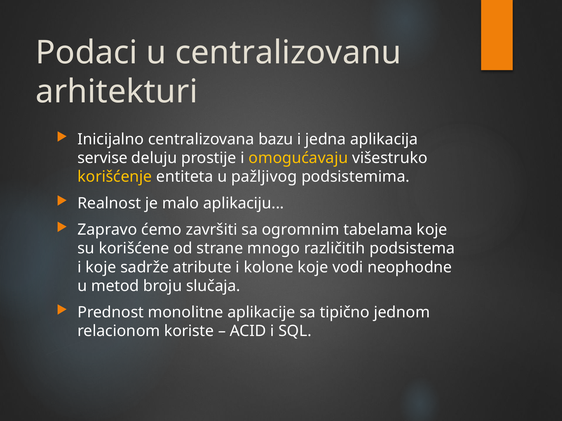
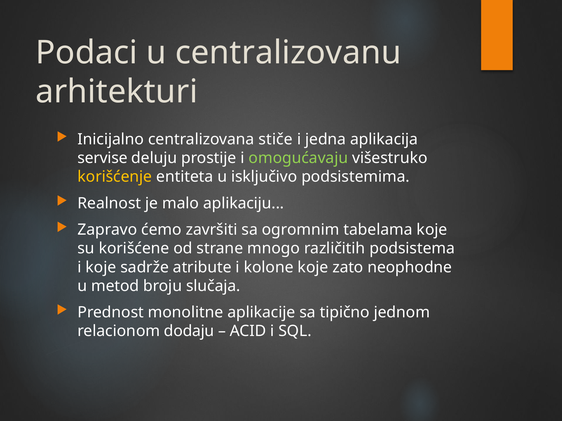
bazu: bazu -> stiče (276, 139)
omogućavaju colour: yellow -> light green (298, 158)
pažljivog: pažljivog -> isključivo (264, 177)
vodi: vodi -> zato (348, 268)
koriste: koriste -> dodaju (189, 332)
